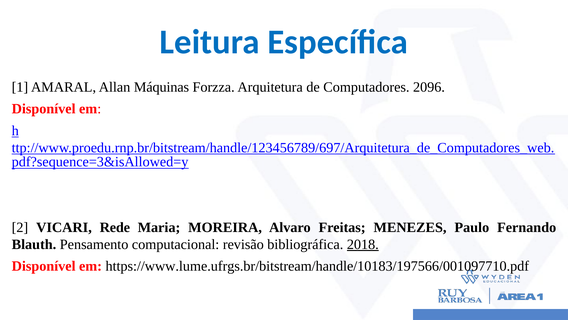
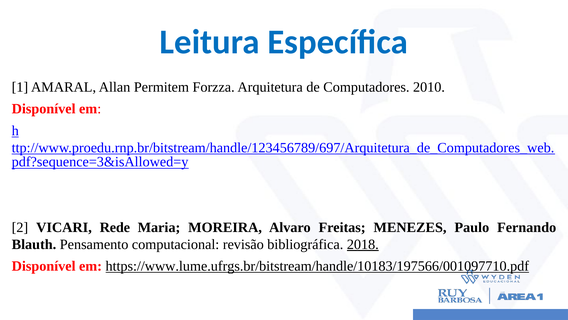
Máquinas: Máquinas -> Permitem (161, 87)
2096: 2096 -> 2010 (429, 87)
https://www.lume.ufrgs.br/bitstream/handle/10183/197566/001097710.pdf underline: none -> present (317, 266)
